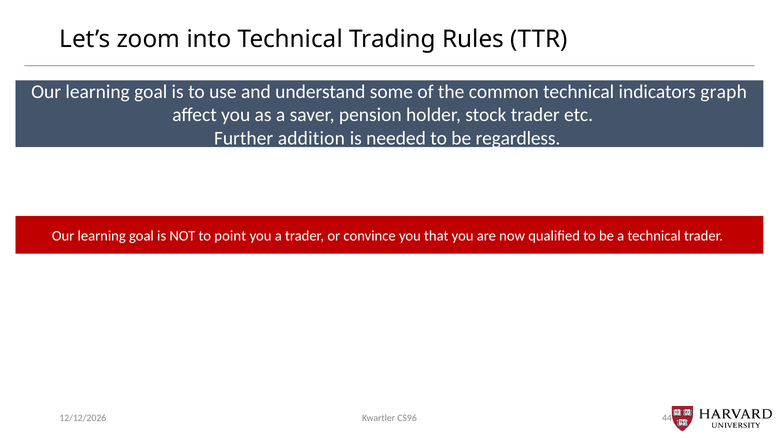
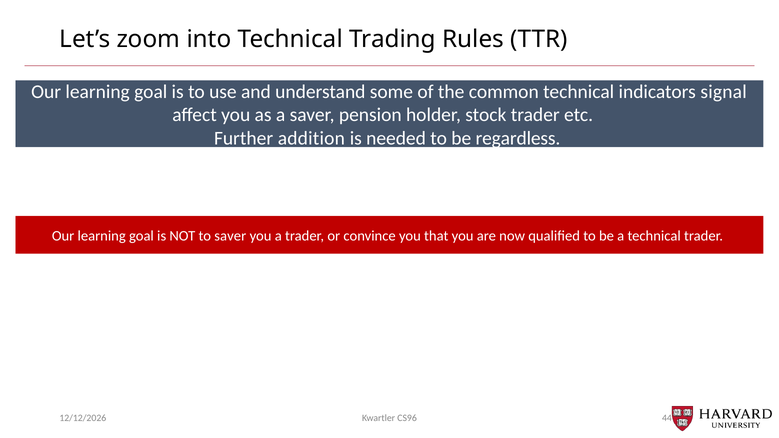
graph: graph -> signal (724, 92)
to point: point -> saver (230, 236)
